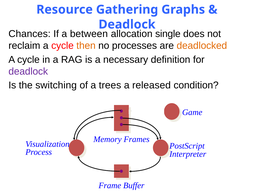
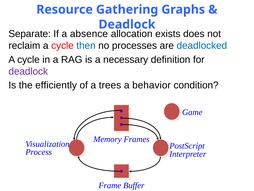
Chances: Chances -> Separate (30, 34)
between: between -> absence (89, 34)
single: single -> exists (168, 34)
then colour: orange -> blue (86, 46)
deadlocked colour: orange -> blue (202, 46)
switching: switching -> efficiently (56, 85)
released: released -> behavior (151, 85)
